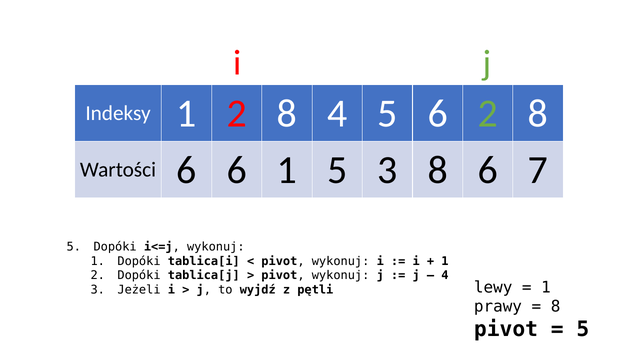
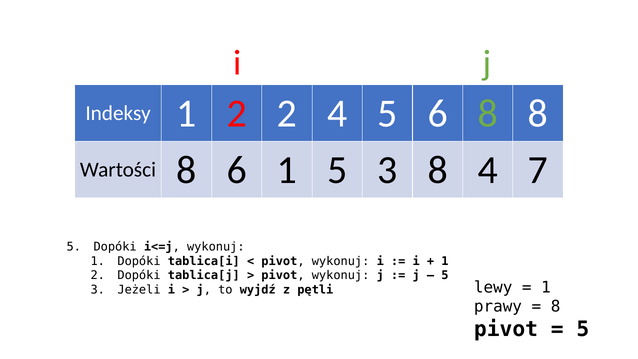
1 2 8: 8 -> 2 (287, 113)
6 2: 2 -> 8 (488, 113)
Wartości 6: 6 -> 8 (187, 170)
8 6: 6 -> 4 (488, 170)
4: 4 -> 5 (445, 275)
